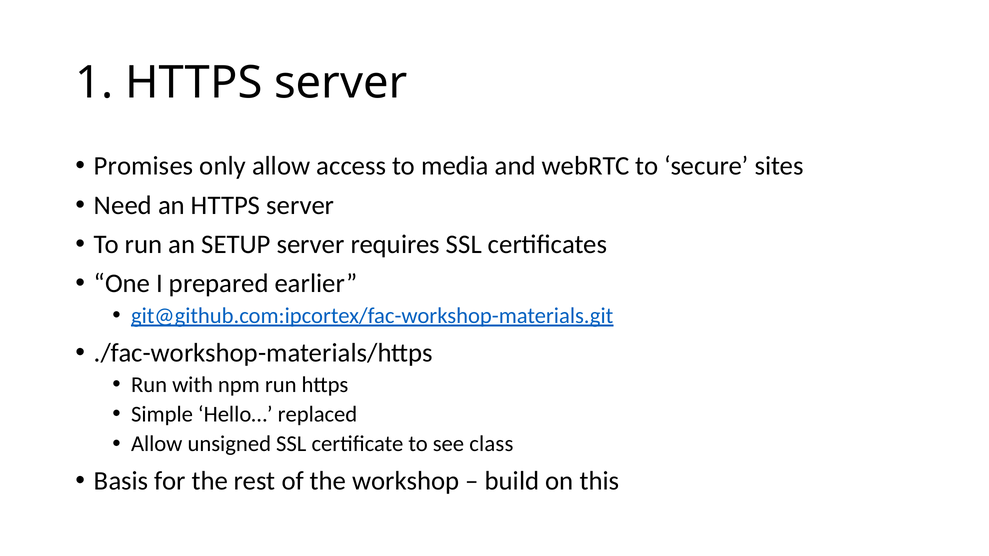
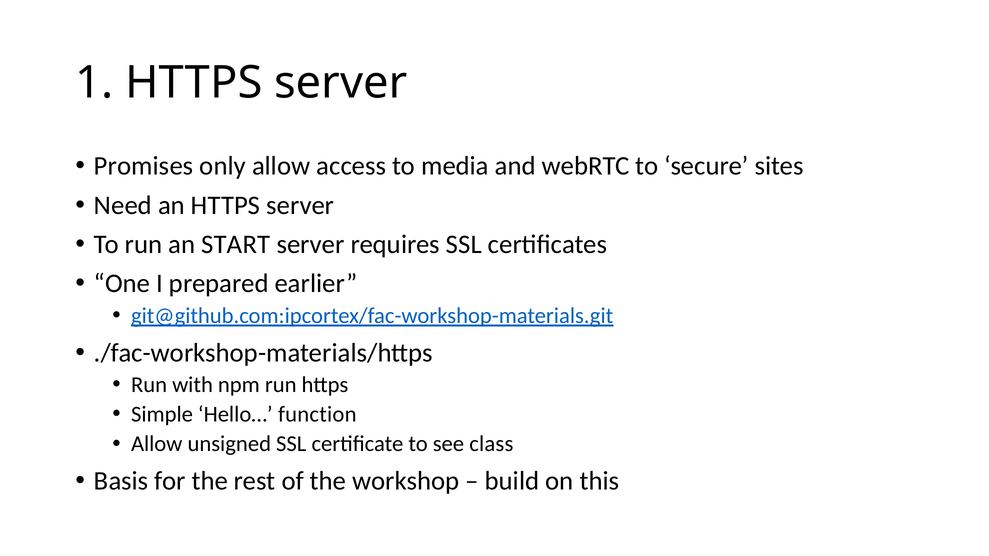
SETUP: SETUP -> START (236, 245)
replaced: replaced -> function (317, 414)
